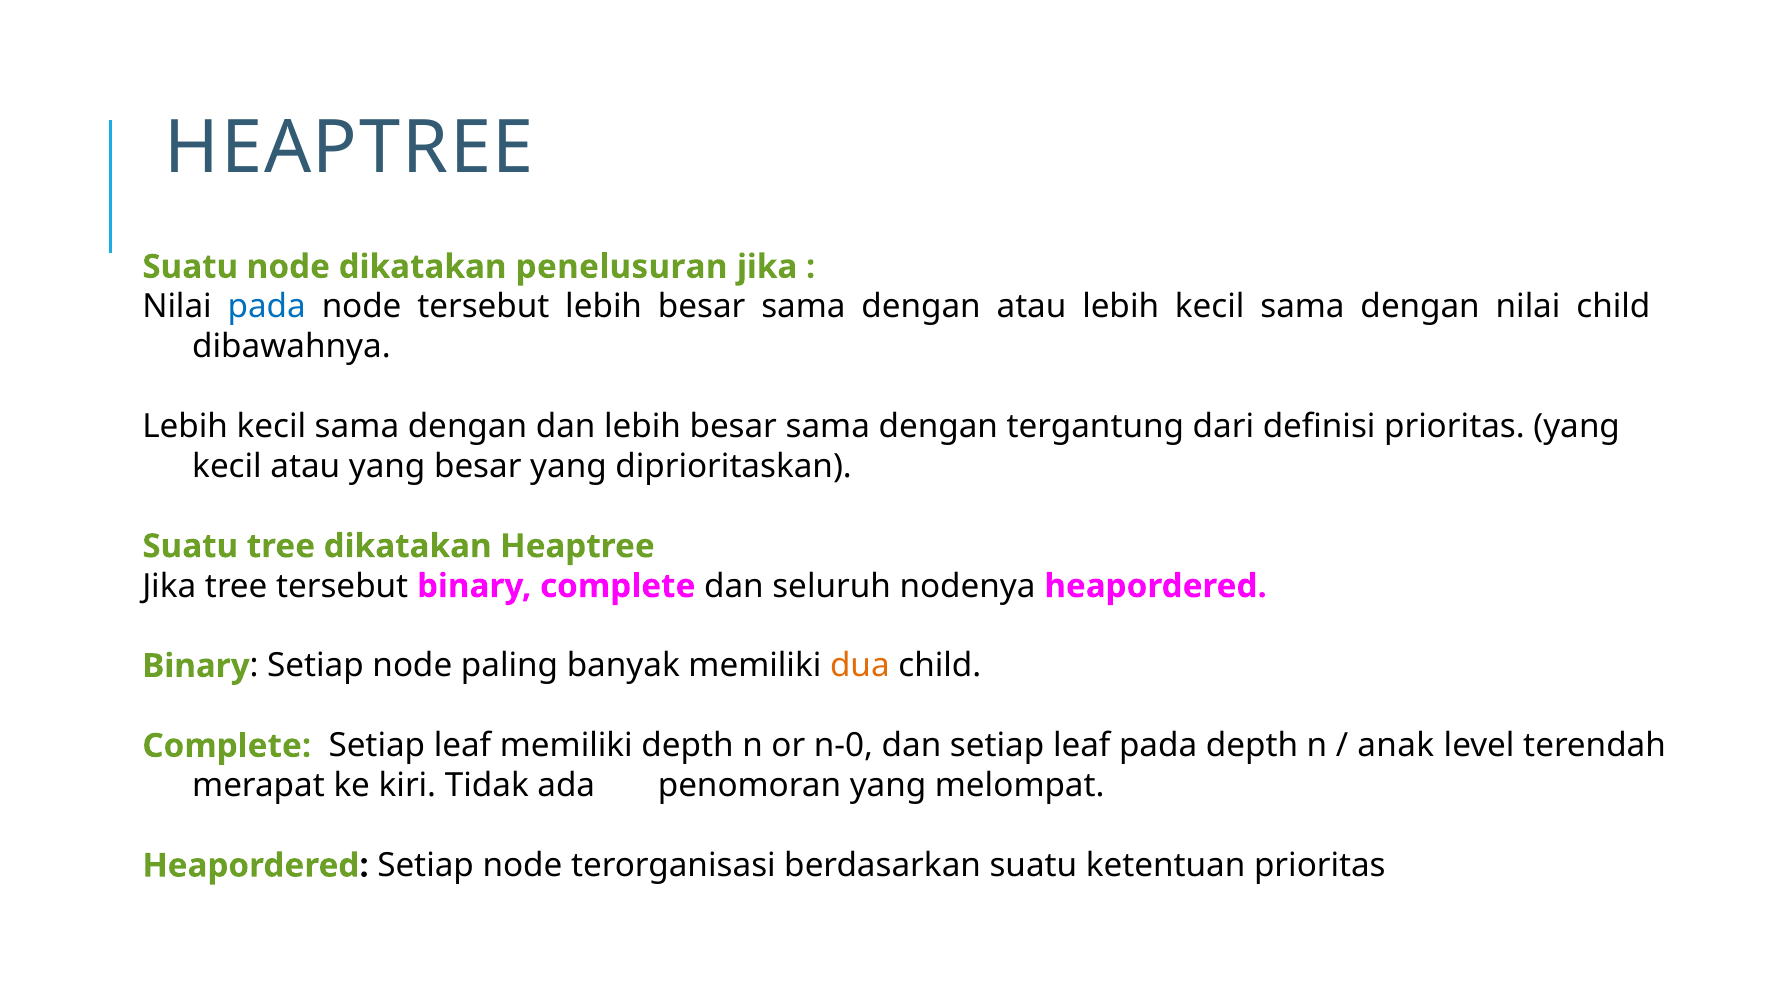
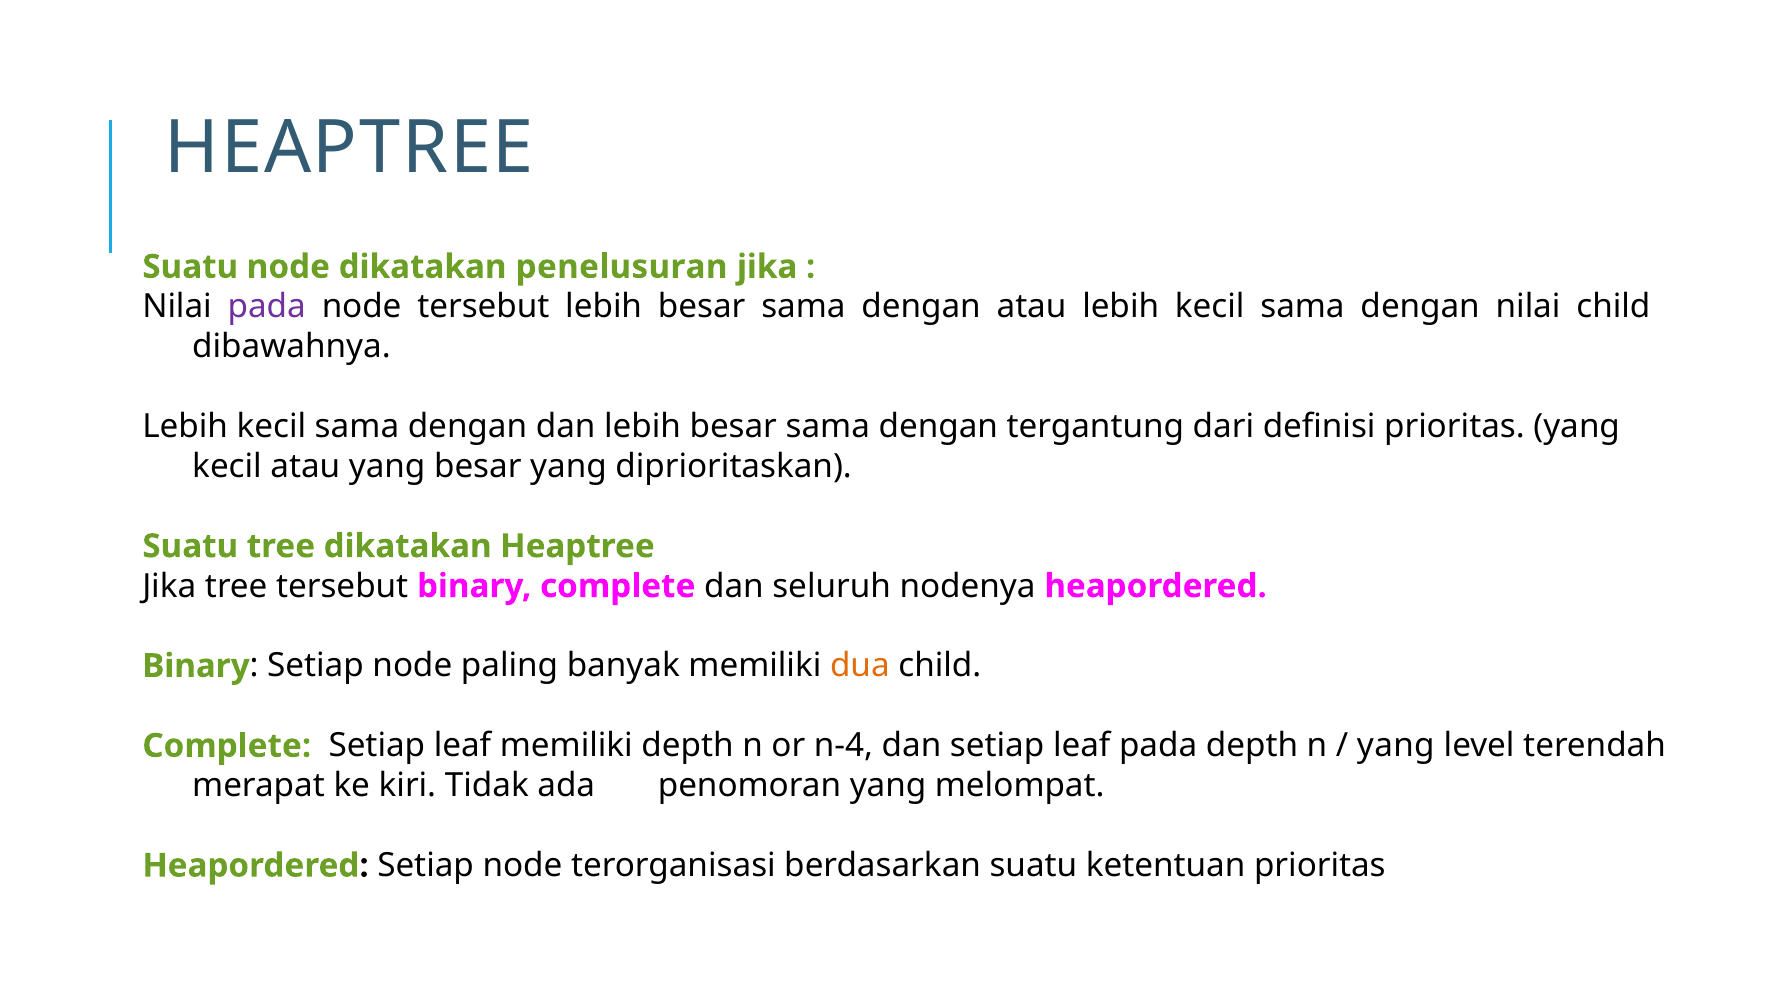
pada colour: blue -> purple (267, 307)
n-0: n-0 -> n-4 (843, 746)
anak: anak -> yang (1396, 746)
